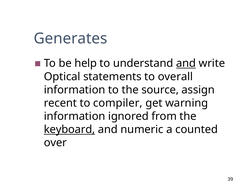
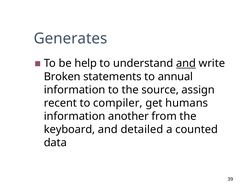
Optical: Optical -> Broken (62, 77)
overall: overall -> annual (175, 77)
warning: warning -> humans (187, 103)
ignored: ignored -> another (129, 116)
keyboard underline: present -> none (69, 130)
numeric: numeric -> detailed (142, 130)
over: over -> data (55, 143)
